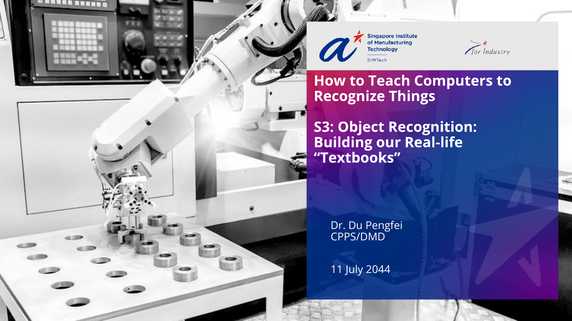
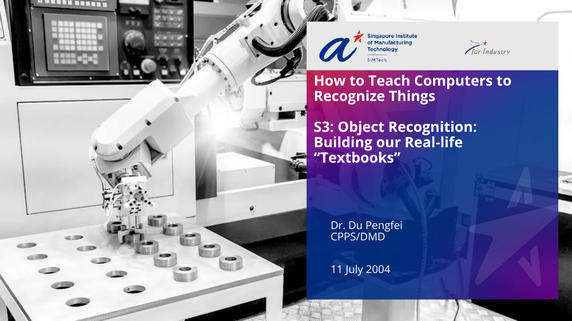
2044: 2044 -> 2004 (378, 270)
